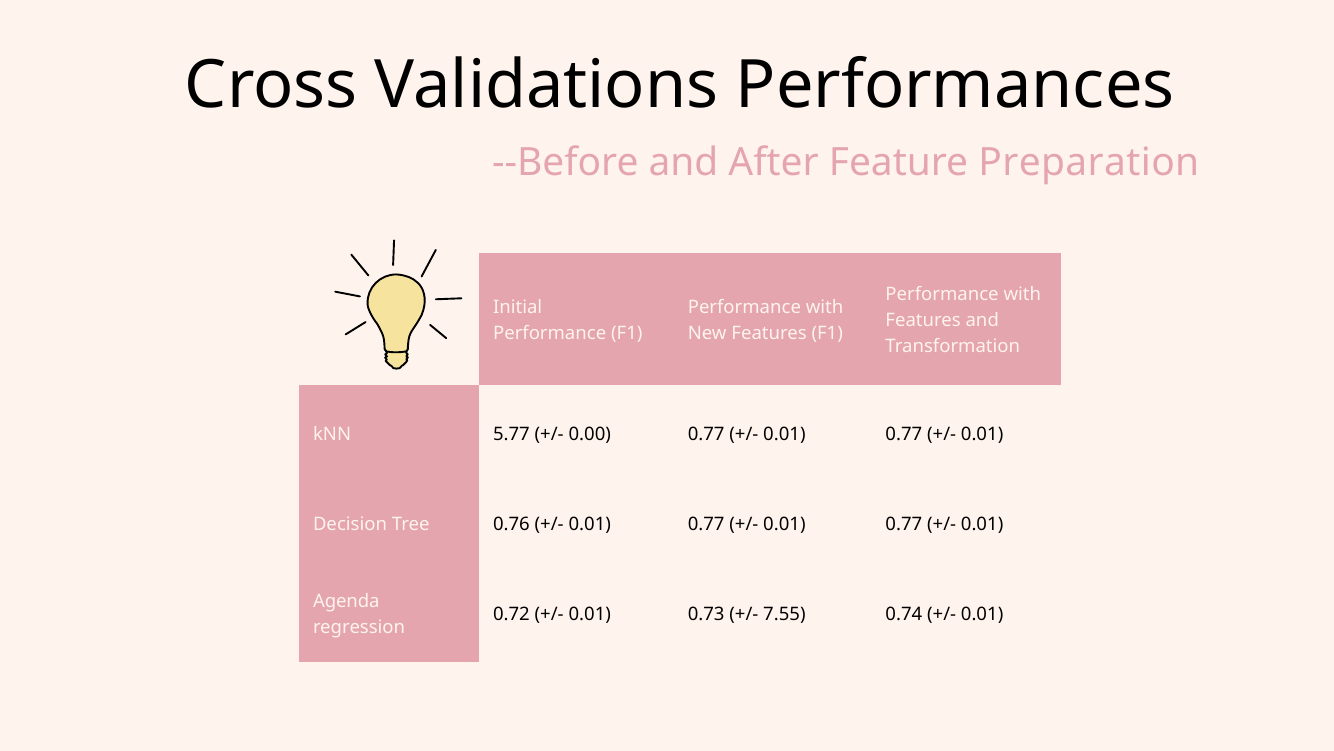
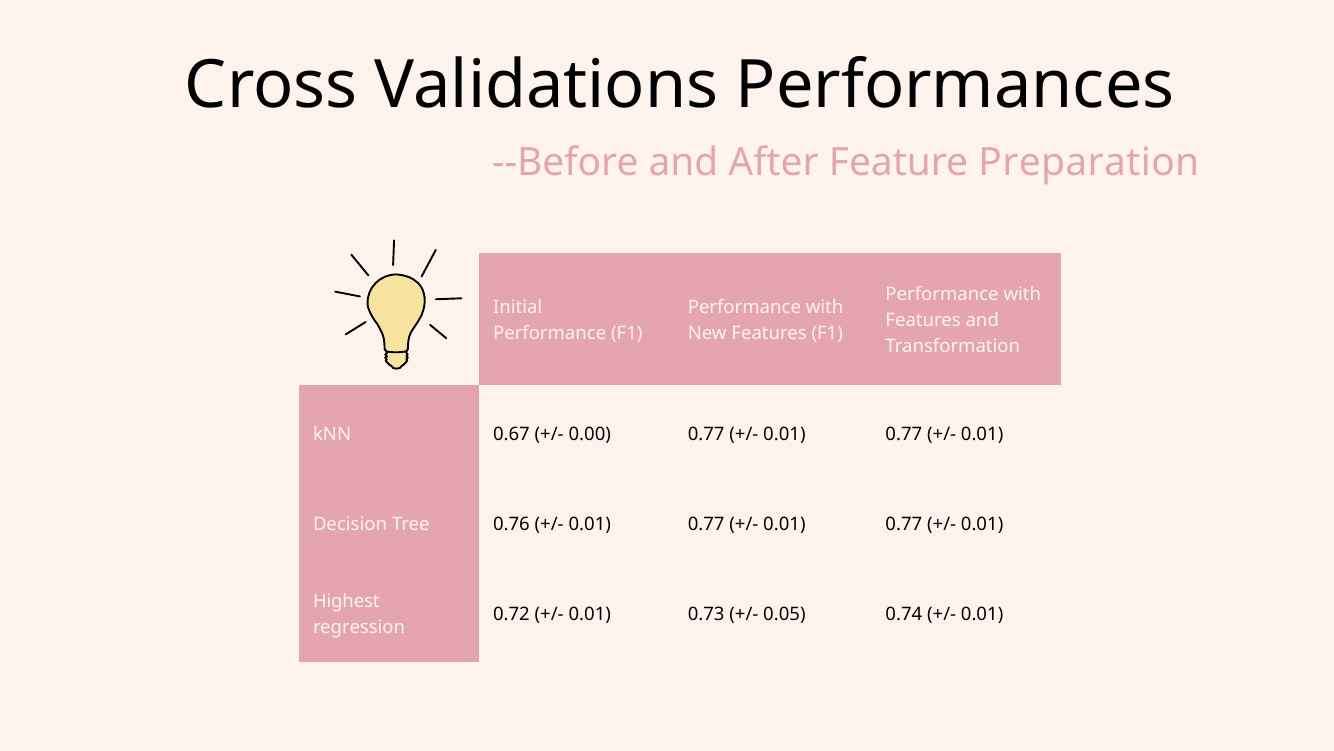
5.77: 5.77 -> 0.67 (511, 434)
Agenda: Agenda -> Highest (346, 601)
7.55: 7.55 -> 0.05 (784, 614)
